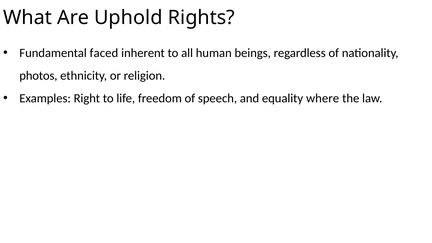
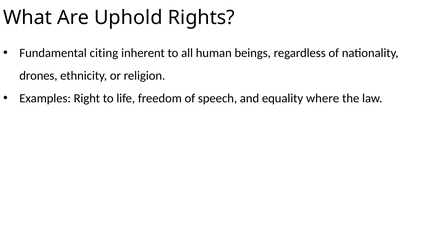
faced: faced -> citing (104, 53)
photos: photos -> drones (38, 76)
